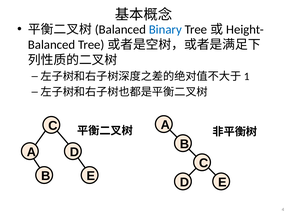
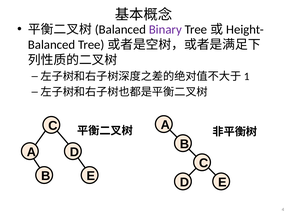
Binary colour: blue -> purple (165, 29)
